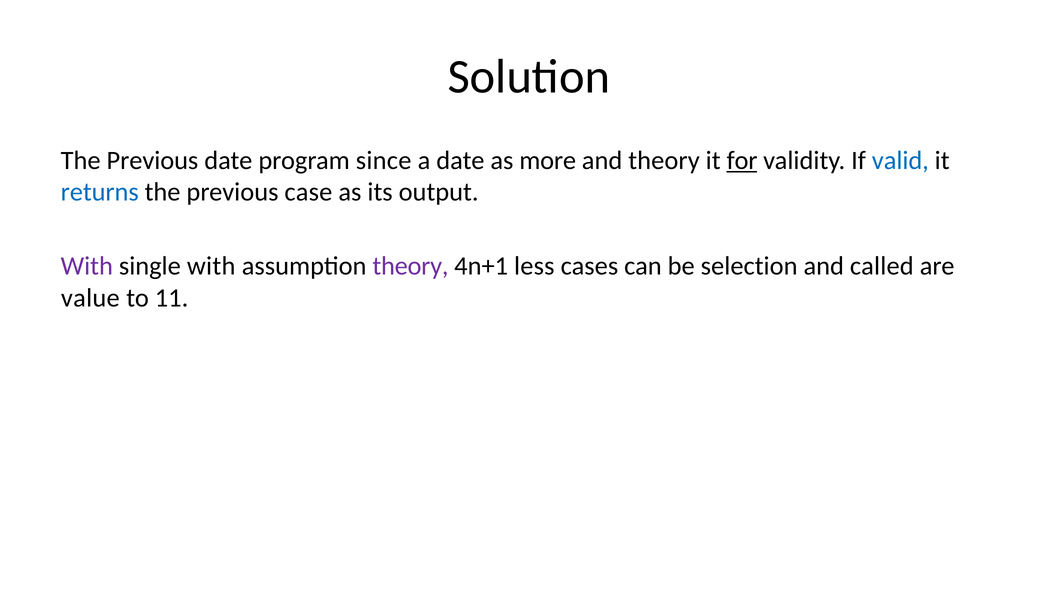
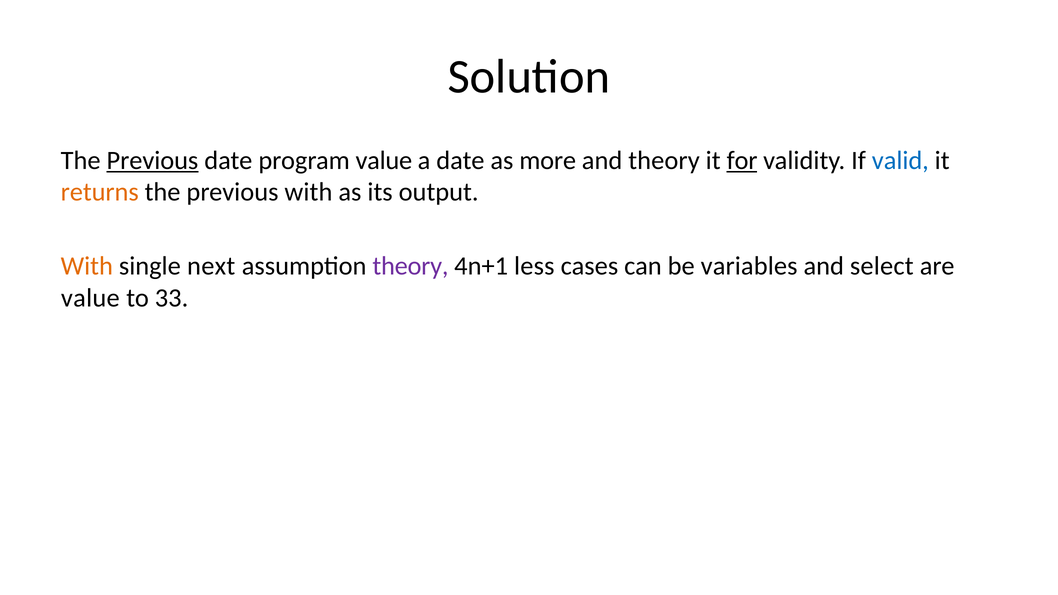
Previous underline: none -> present (152, 160)
program since: since -> value (384, 160)
returns colour: blue -> orange (100, 192)
previous case: case -> with (308, 192)
With colour: purple -> orange (87, 266)
single with: with -> next (211, 266)
selection: selection -> variables (749, 266)
called: called -> select (882, 266)
11: 11 -> 33 (172, 298)
